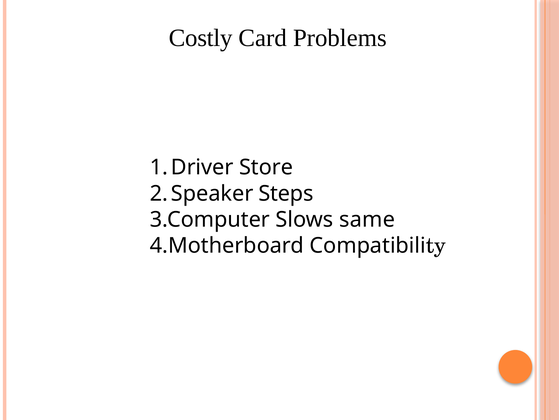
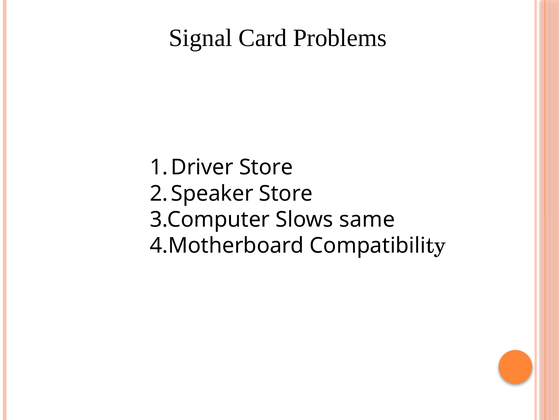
Costly: Costly -> Signal (201, 38)
Steps: Steps -> Store (286, 193)
